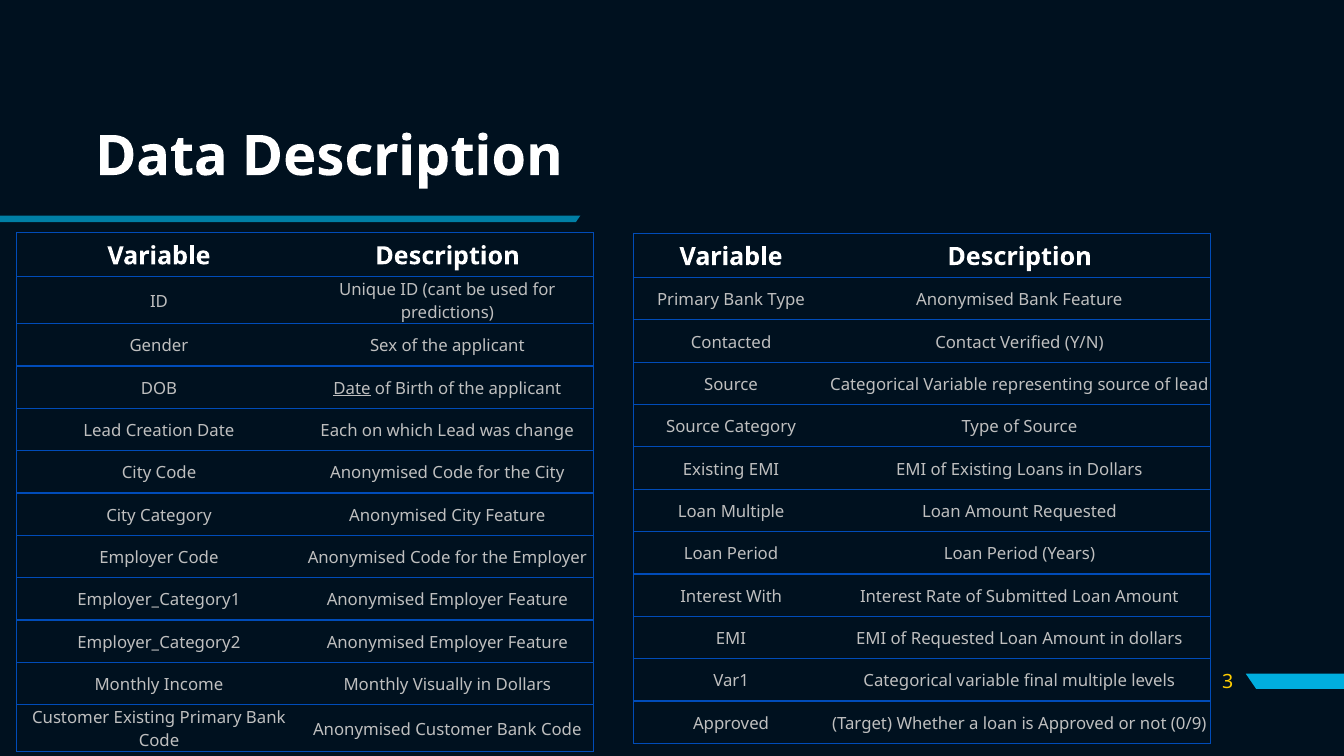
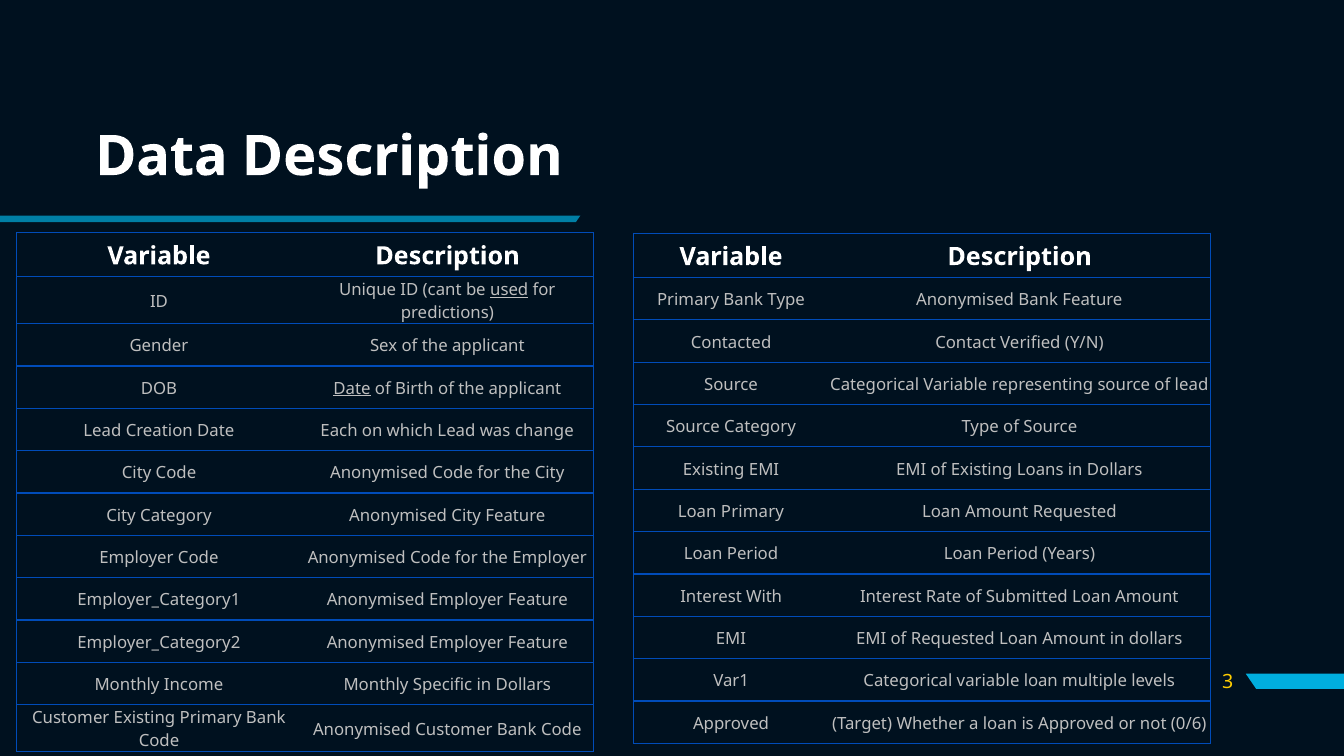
used underline: none -> present (509, 290)
Loan Multiple: Multiple -> Primary (752, 512)
variable final: final -> loan (1041, 681)
Visually: Visually -> Specific (443, 685)
0/9: 0/9 -> 0/6 (1189, 724)
